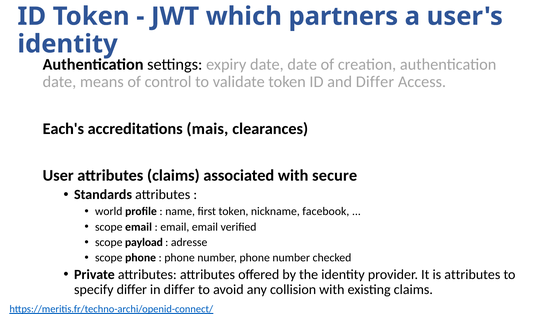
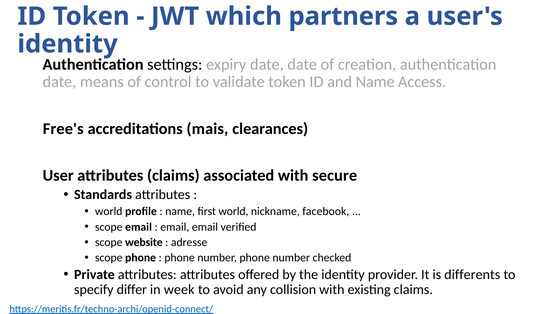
and Differ: Differ -> Name (375, 82)
Each's: Each's -> Free's (63, 129)
first token: token -> world (233, 212)
payload: payload -> website (144, 243)
is attributes: attributes -> differents (472, 275)
in differ: differ -> week (179, 290)
